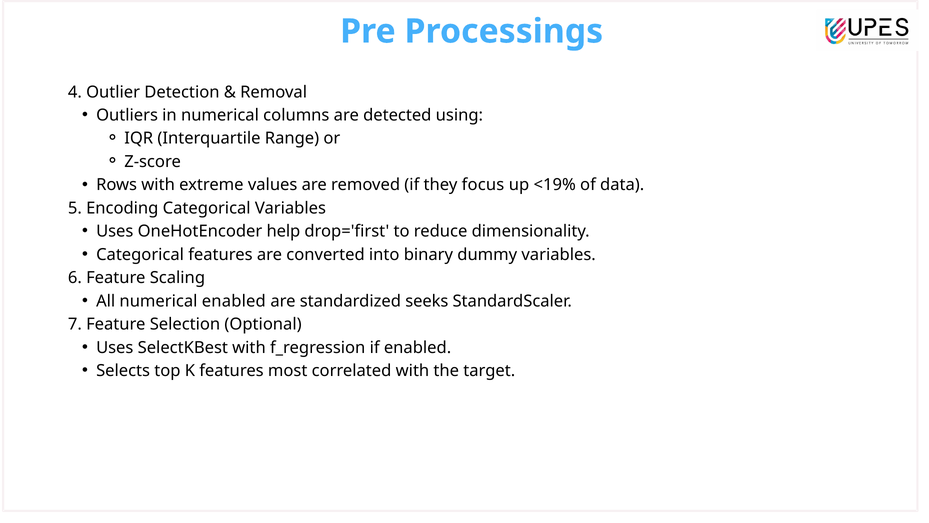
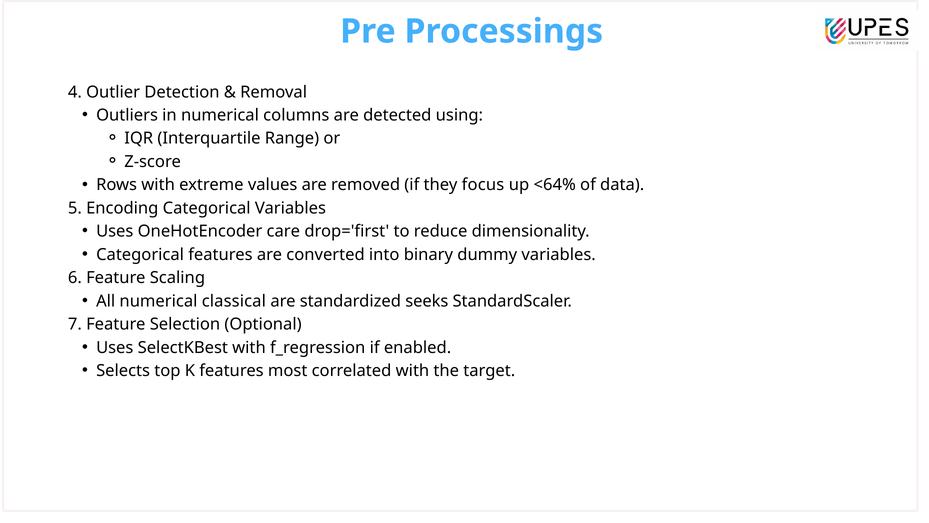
<19%: <19% -> <64% (555, 185)
help: help -> care (283, 231)
numerical enabled: enabled -> classical (234, 301)
